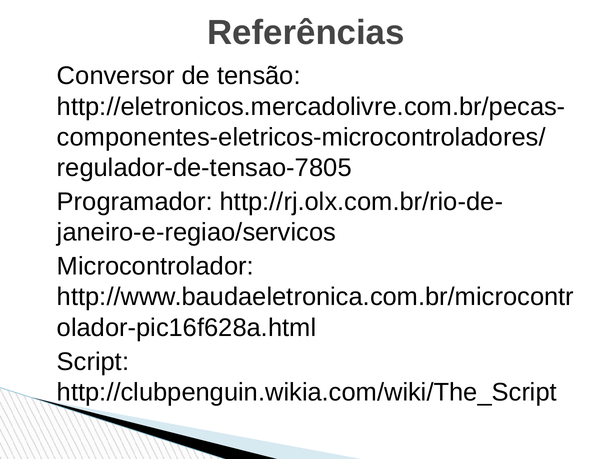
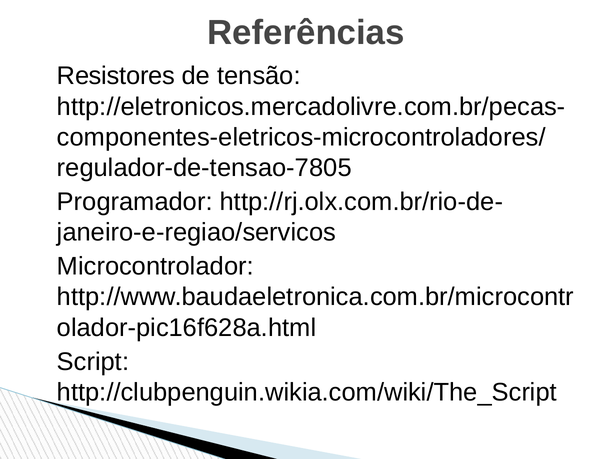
Conversor: Conversor -> Resistores (116, 76)
